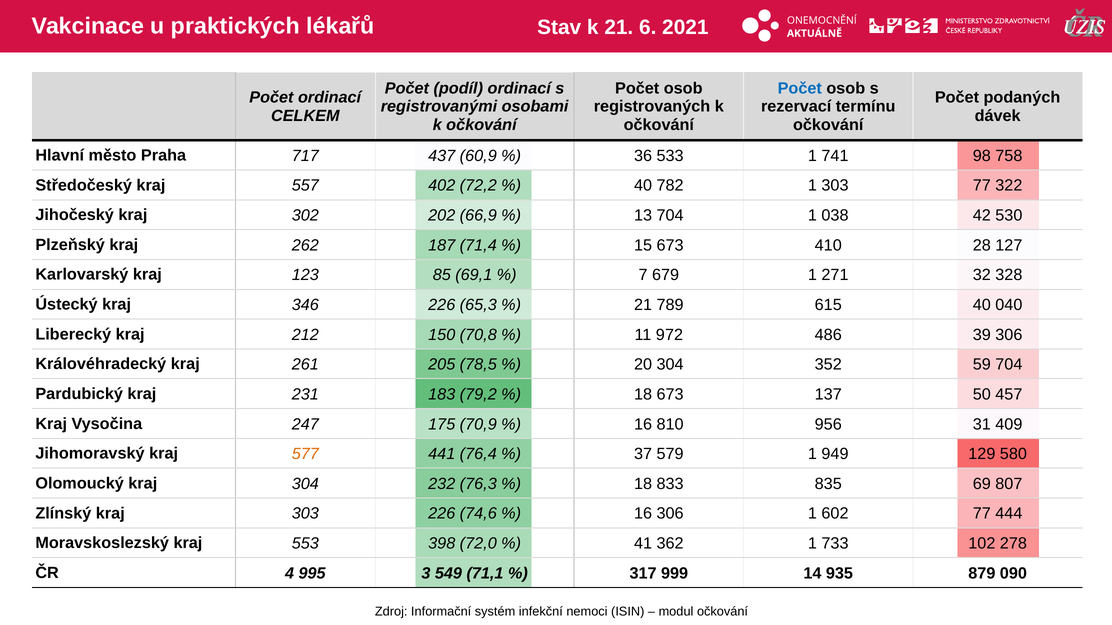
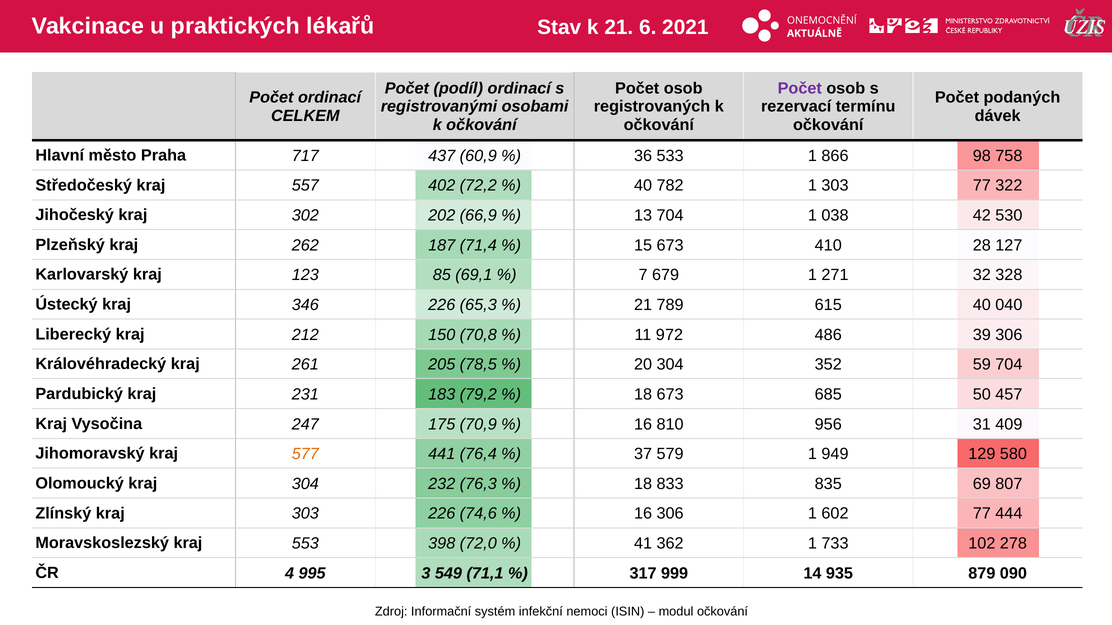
Počet colour: blue -> purple (800, 88)
741: 741 -> 866 (835, 156)
137: 137 -> 685 (828, 395)
